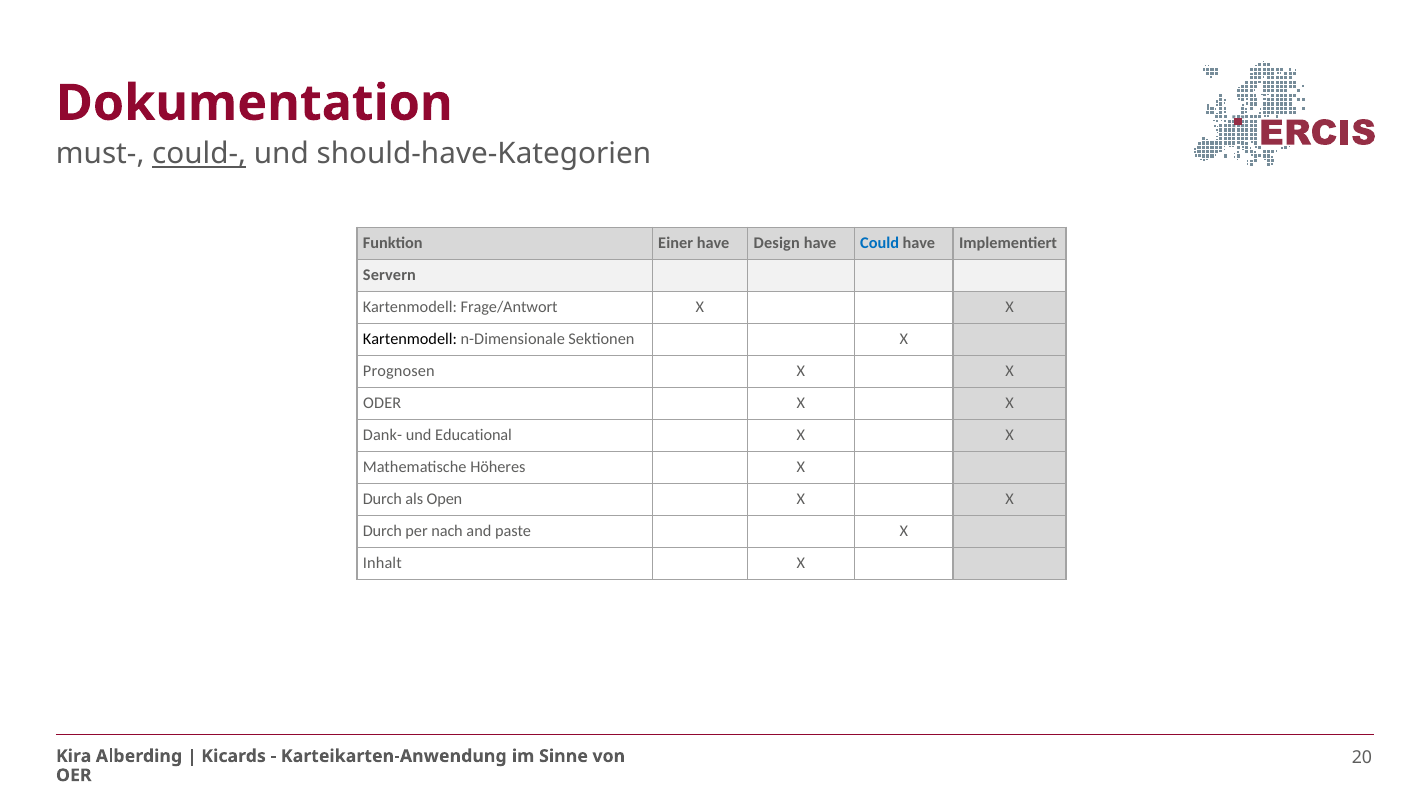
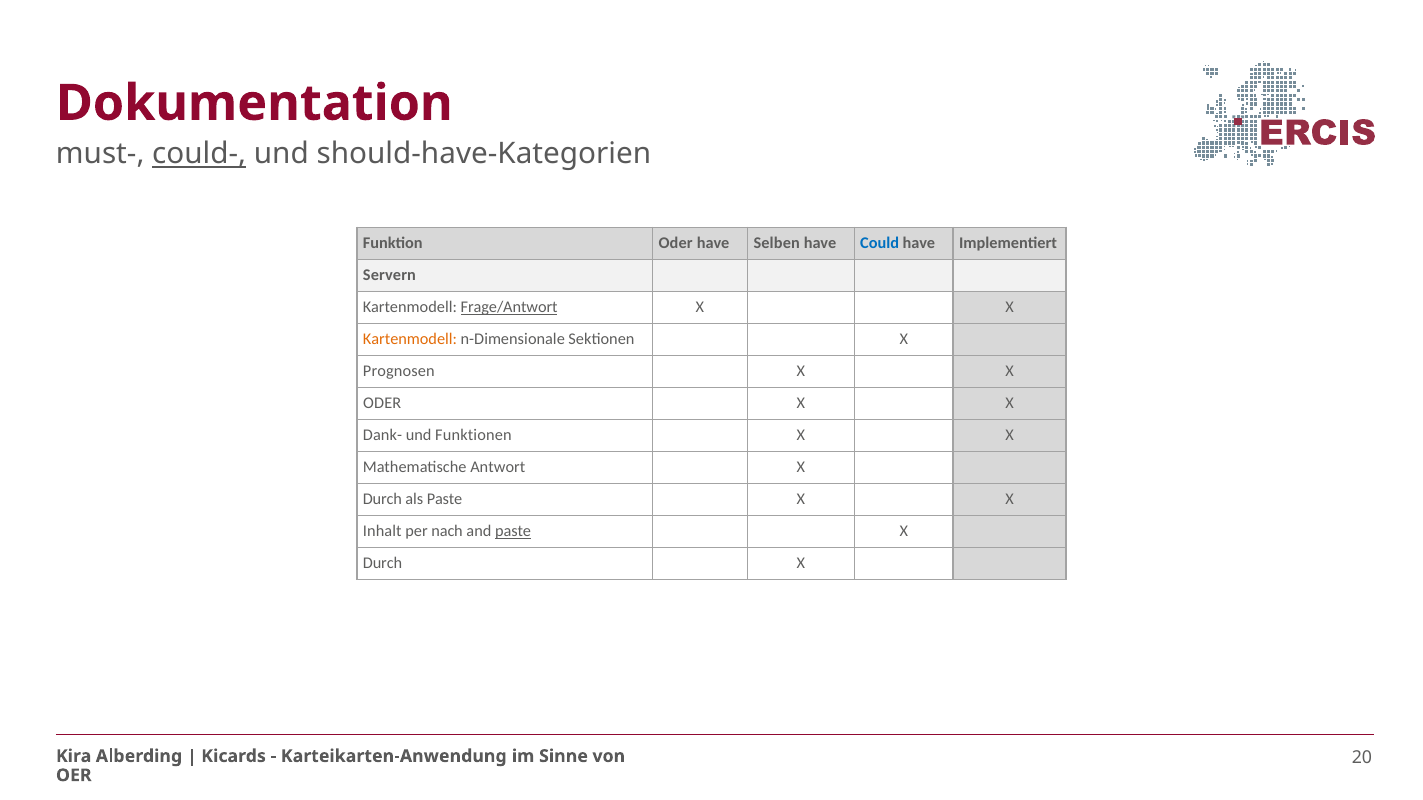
Funktion Einer: Einer -> Oder (676, 244)
Design: Design -> Selben (777, 244)
Frage/Antwort underline: none -> present (509, 308)
Kartenmodell colour: black -> orange (410, 340)
Educational: Educational -> Funktionen (473, 436)
Höheres: Höheres -> Antwort (498, 468)
als Open: Open -> Paste (444, 500)
Durch: Durch -> Inhalt (382, 532)
paste underline: none -> present (513, 532)
Inhalt: Inhalt -> Durch (383, 564)
